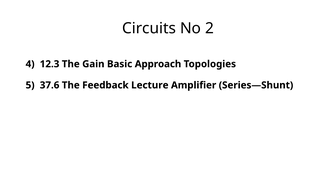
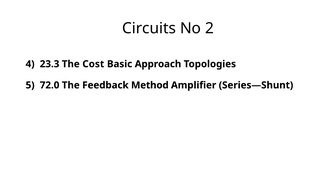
12.3: 12.3 -> 23.3 (50, 64)
Gain: Gain -> Cost (93, 64)
37.6: 37.6 -> 72.0 (50, 85)
Lecture: Lecture -> Method (150, 85)
